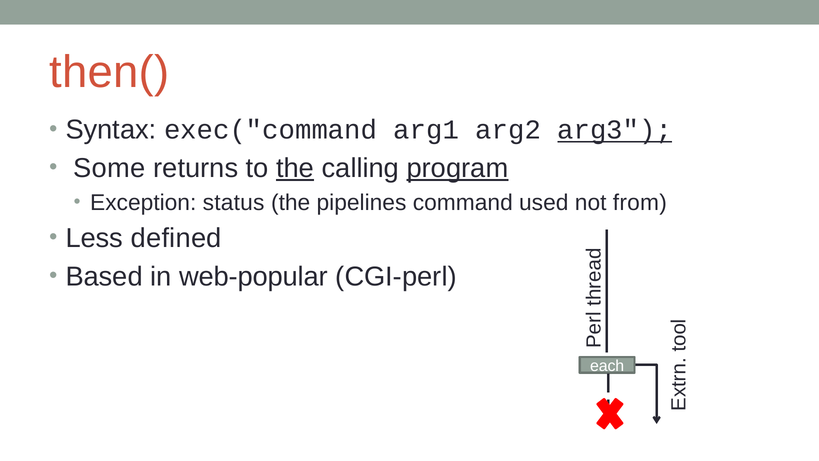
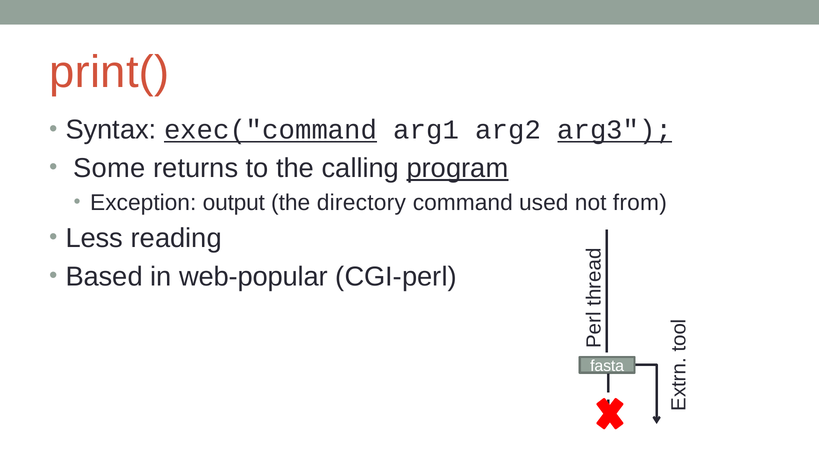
then(: then( -> print( (109, 72)
exec("command underline: none -> present (271, 130)
the underline: present -> none (295, 168)
status: status -> output (234, 202)
pipelines: pipelines -> directory (361, 202)
defined: defined -> reading (176, 238)
each: each -> fasta (607, 366)
